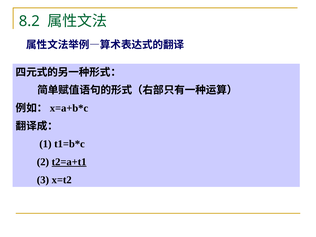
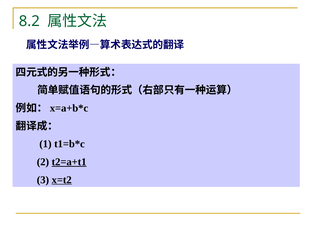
x=t2 underline: none -> present (62, 180)
